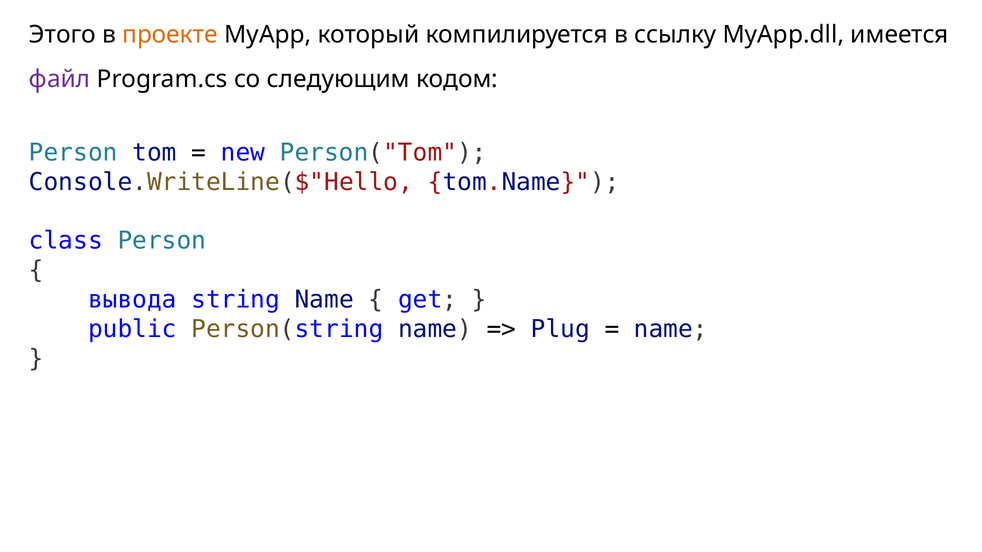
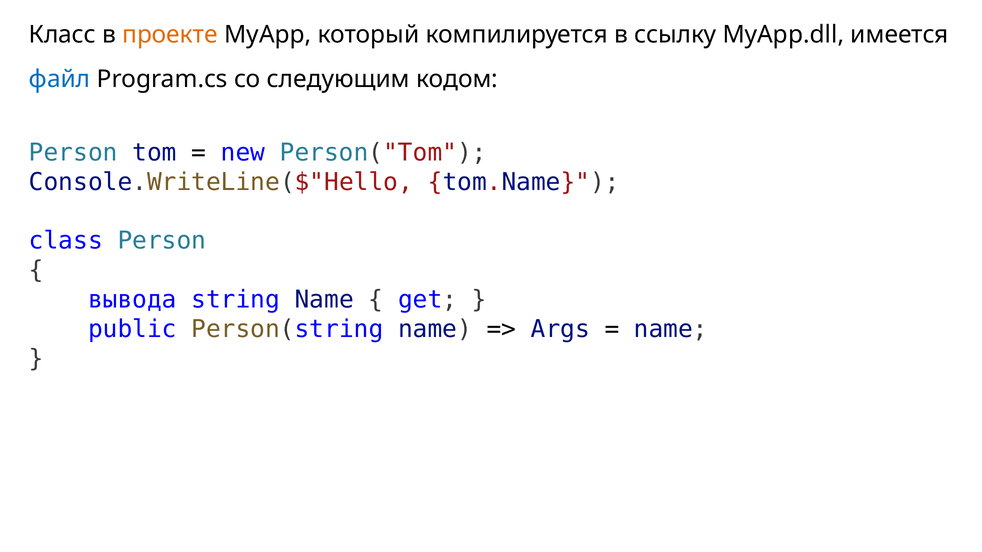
Этого: Этого -> Класс (62, 35)
файл colour: purple -> blue (60, 79)
Plug: Plug -> Args (560, 329)
